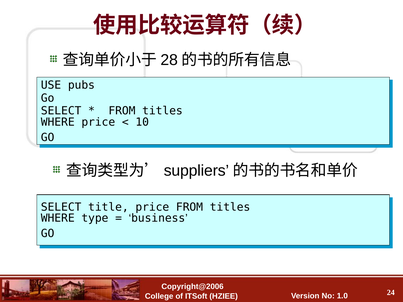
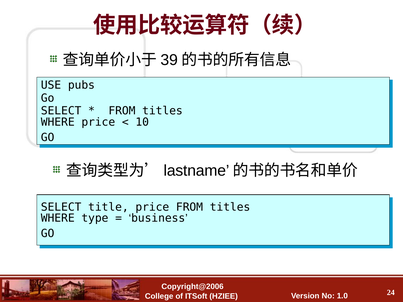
28: 28 -> 39 (169, 60)
suppliers: suppliers -> lastname (196, 171)
